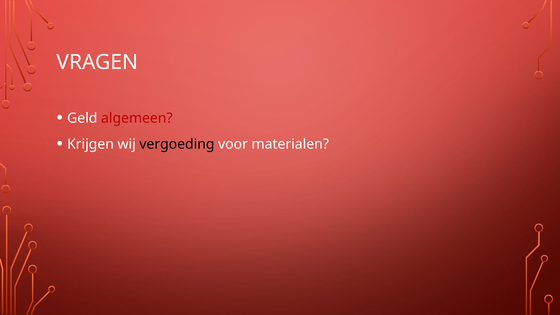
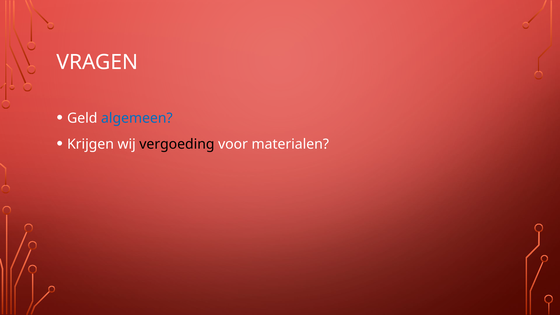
algemeen colour: red -> blue (137, 118)
